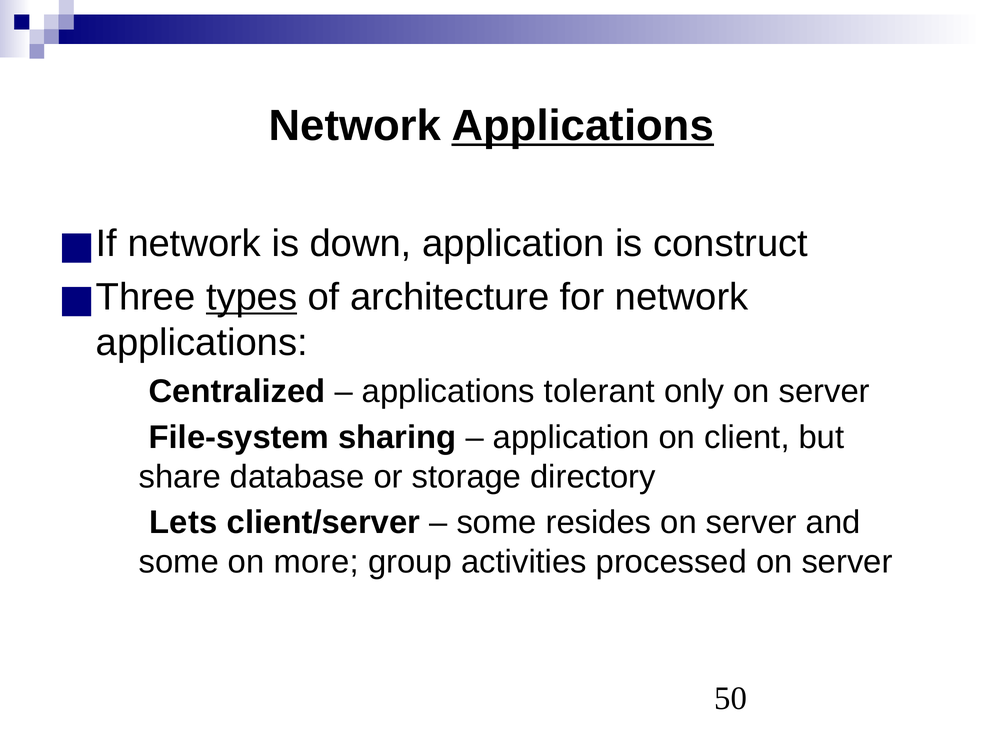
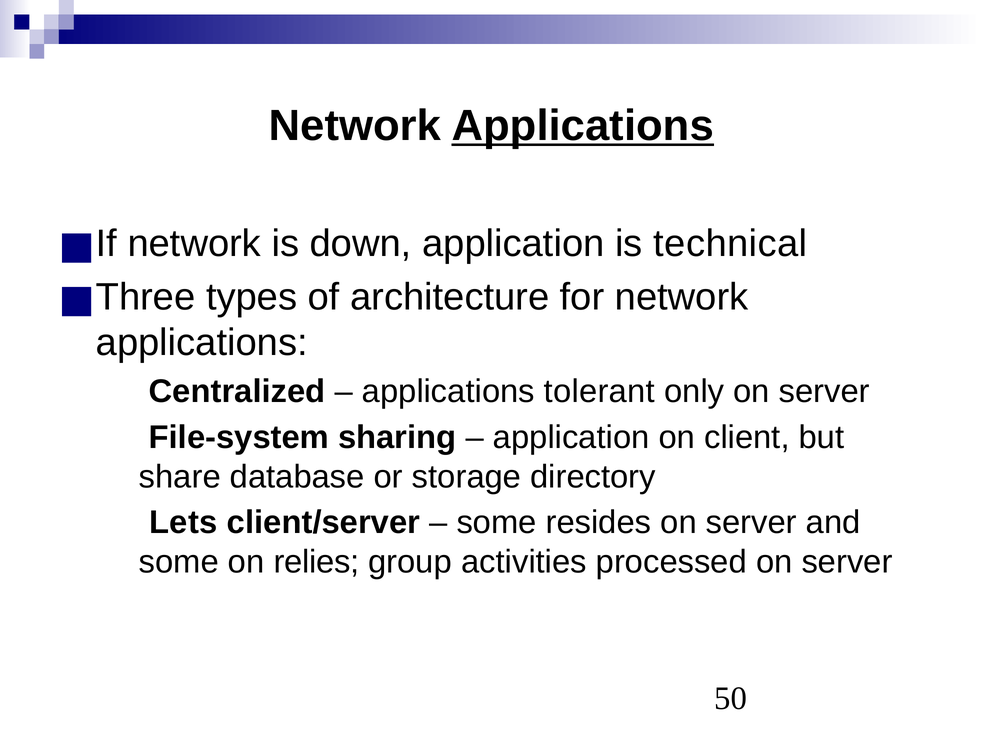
construct: construct -> technical (730, 244)
types underline: present -> none (252, 297)
more: more -> relies (316, 562)
